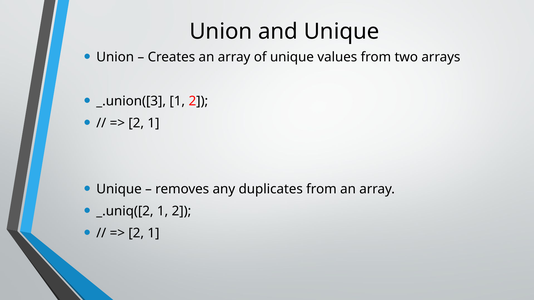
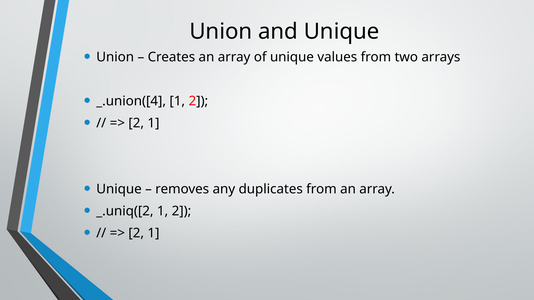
_.union([3: _.union([3 -> _.union([4 (131, 101)
